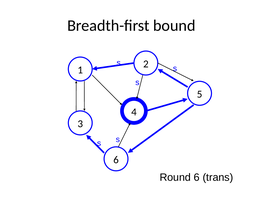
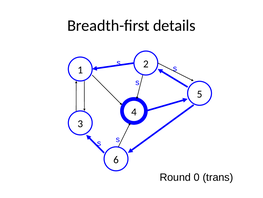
bound: bound -> details (174, 25)
Round 6: 6 -> 0 (197, 177)
